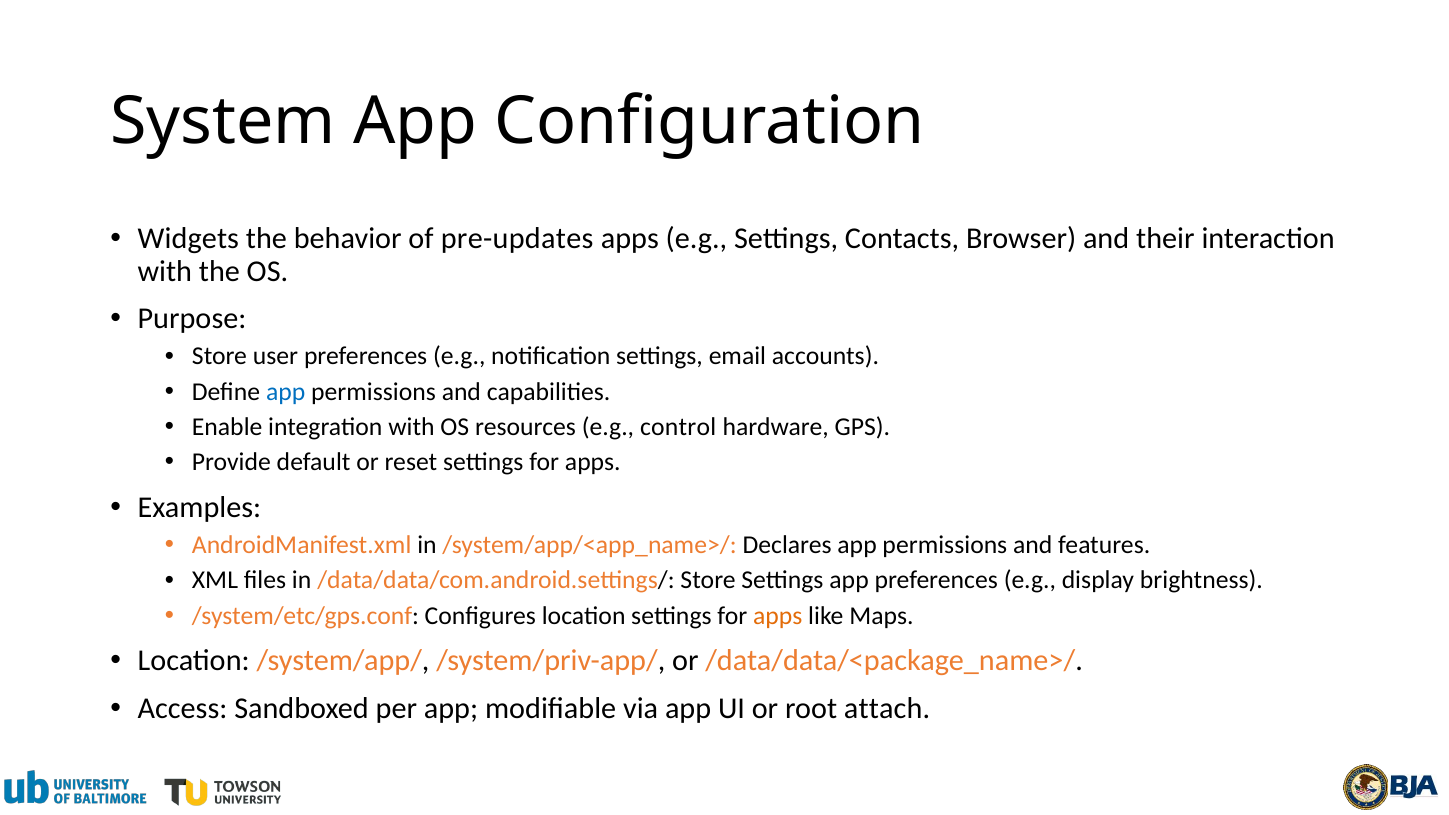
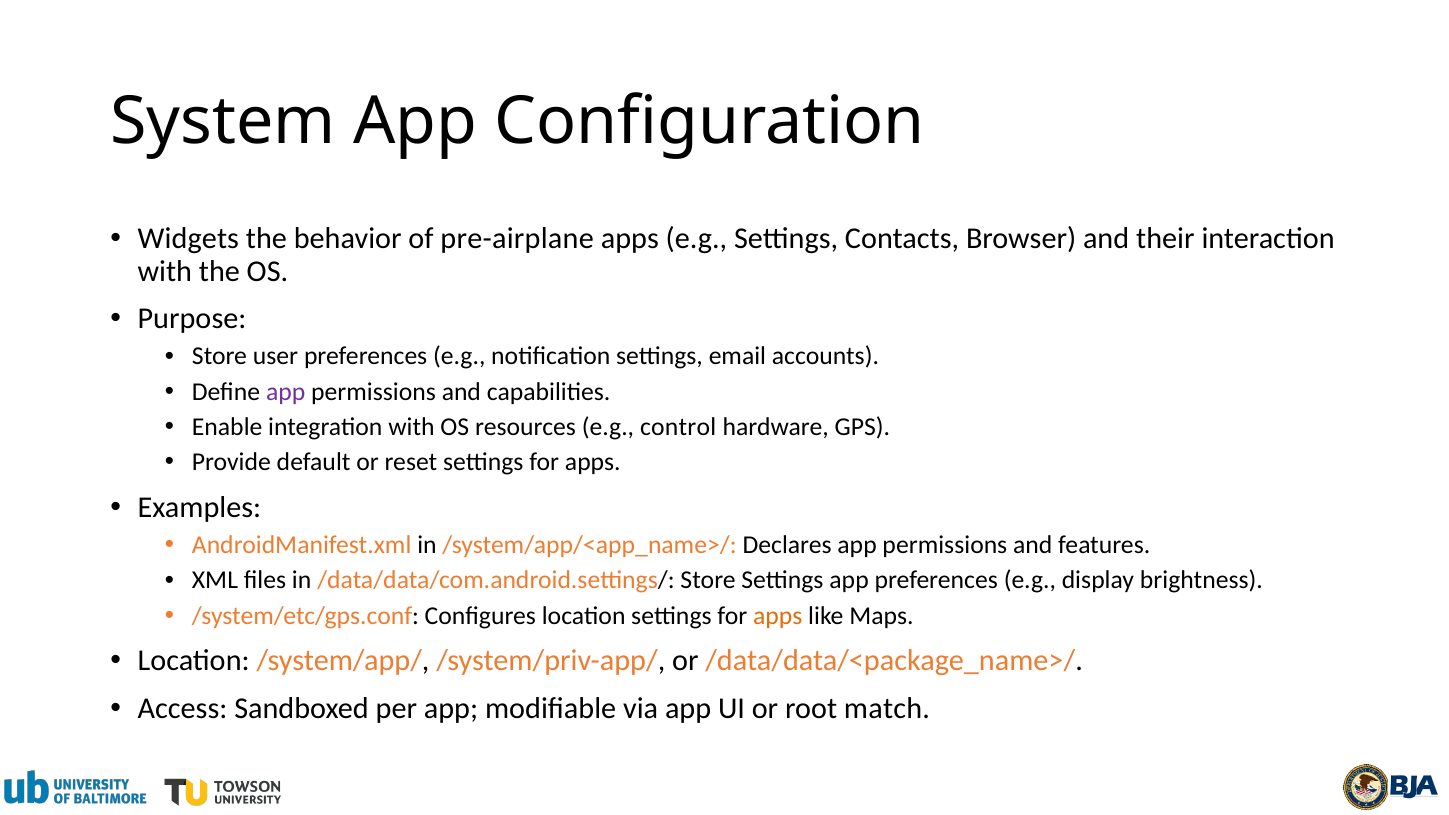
pre-updates: pre-updates -> pre-airplane (517, 239)
app colour: blue -> purple (286, 392)
attach: attach -> match (887, 709)
